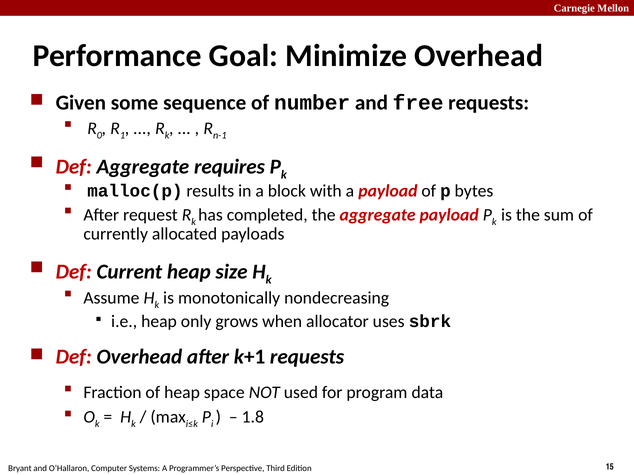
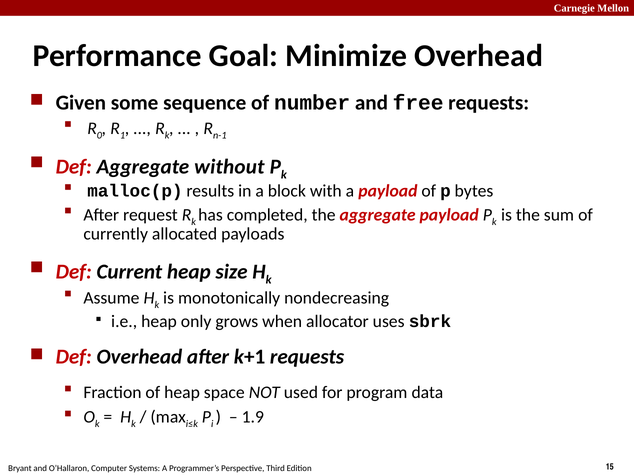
requires: requires -> without (229, 167)
1.8: 1.8 -> 1.9 (253, 417)
